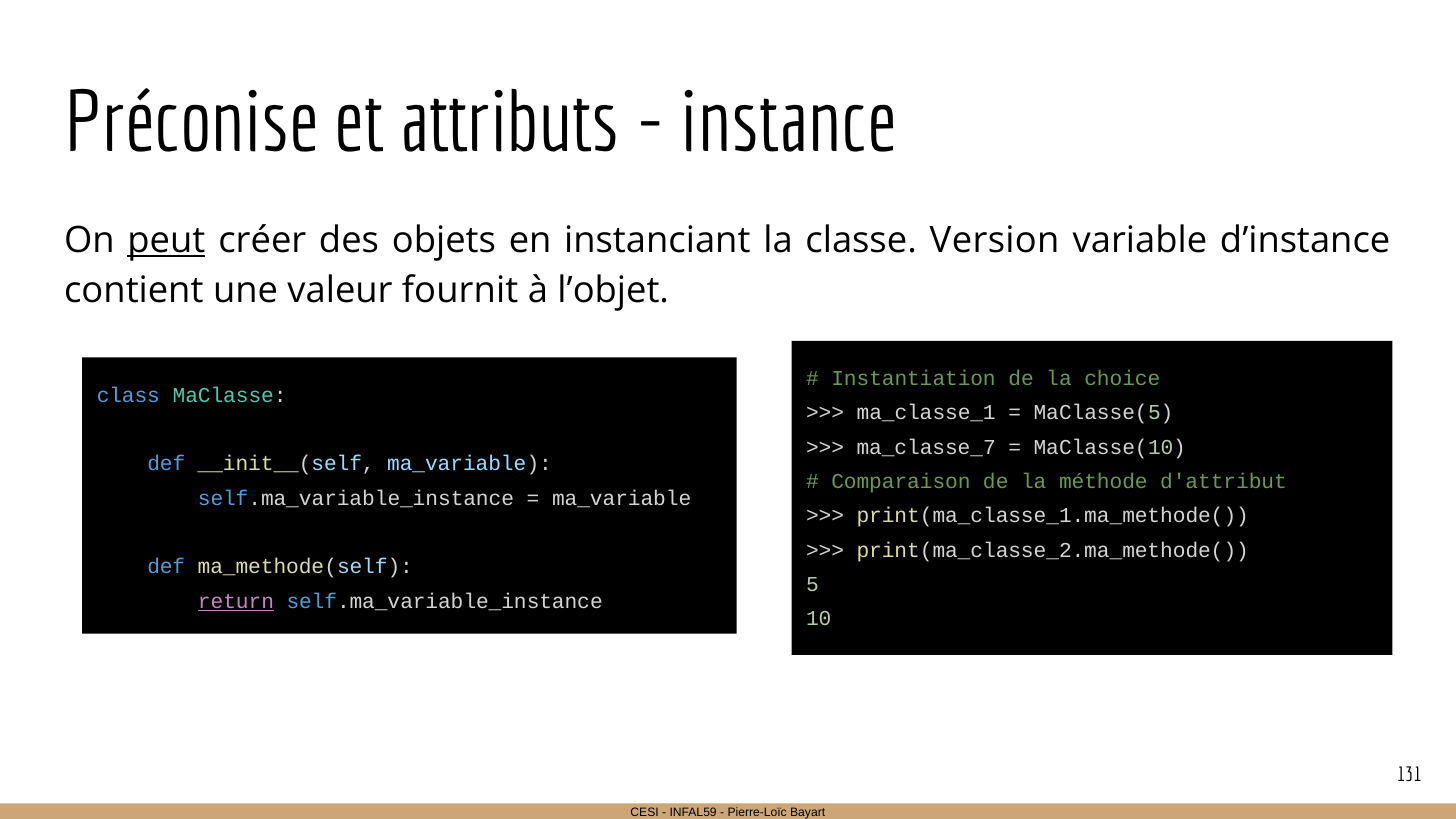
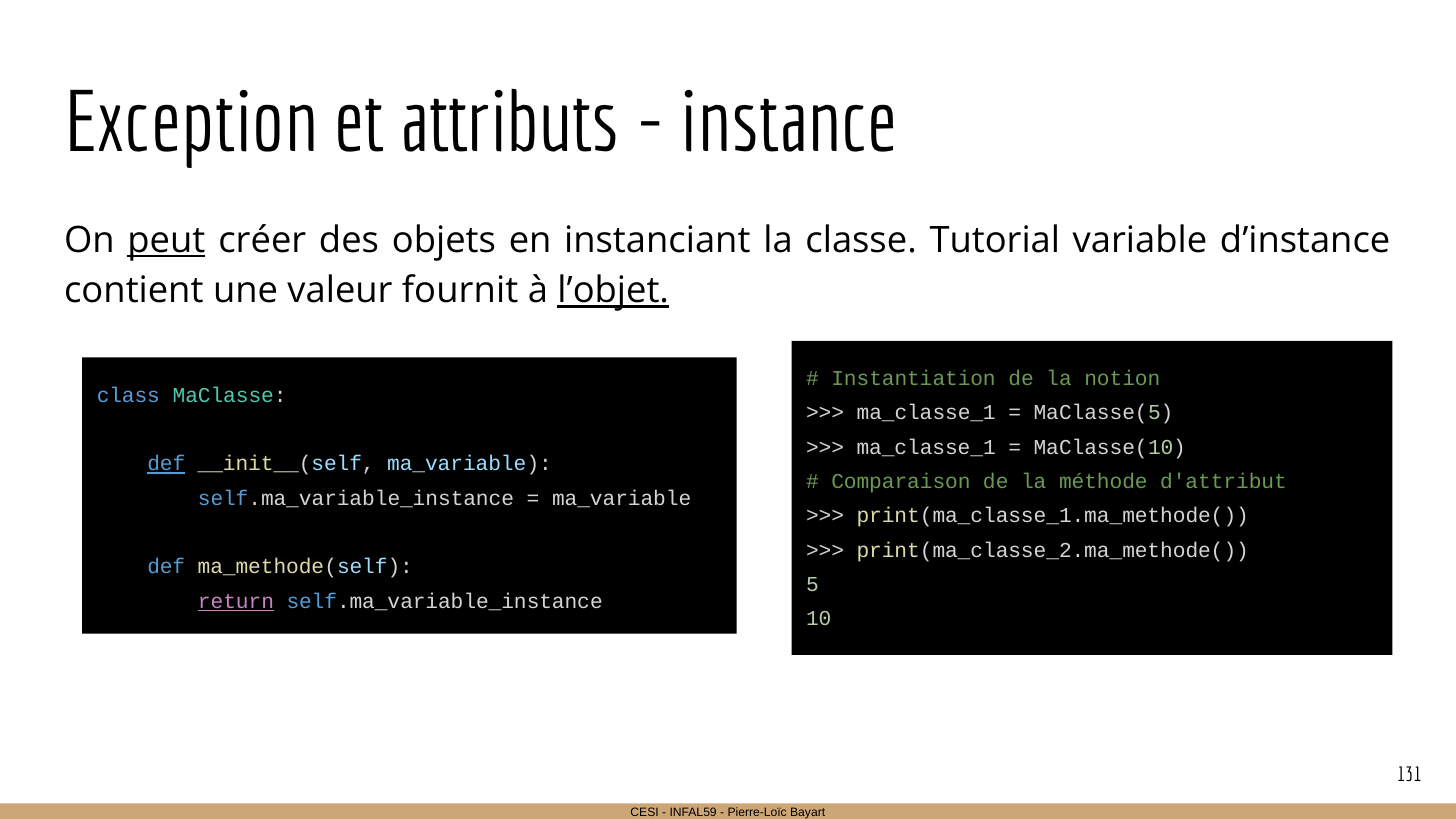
Préconise: Préconise -> Exception (191, 123)
Version: Version -> Tutorial (995, 241)
l’objet underline: none -> present (613, 291)
choice: choice -> notion (1122, 378)
ma_classe_7: ma_classe_7 -> ma_classe_1 (926, 447)
def underline: none -> present (166, 464)
